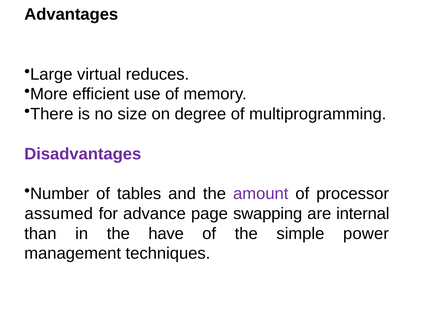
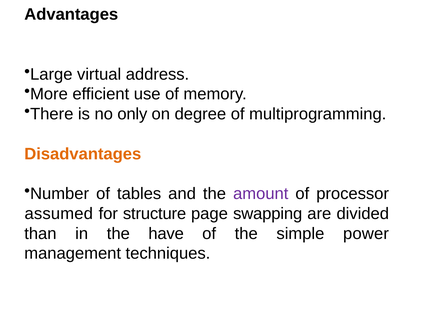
reduces: reduces -> address (157, 74)
size: size -> only (132, 114)
Disadvantages colour: purple -> orange (83, 154)
advance: advance -> structure (155, 214)
internal: internal -> divided (363, 214)
